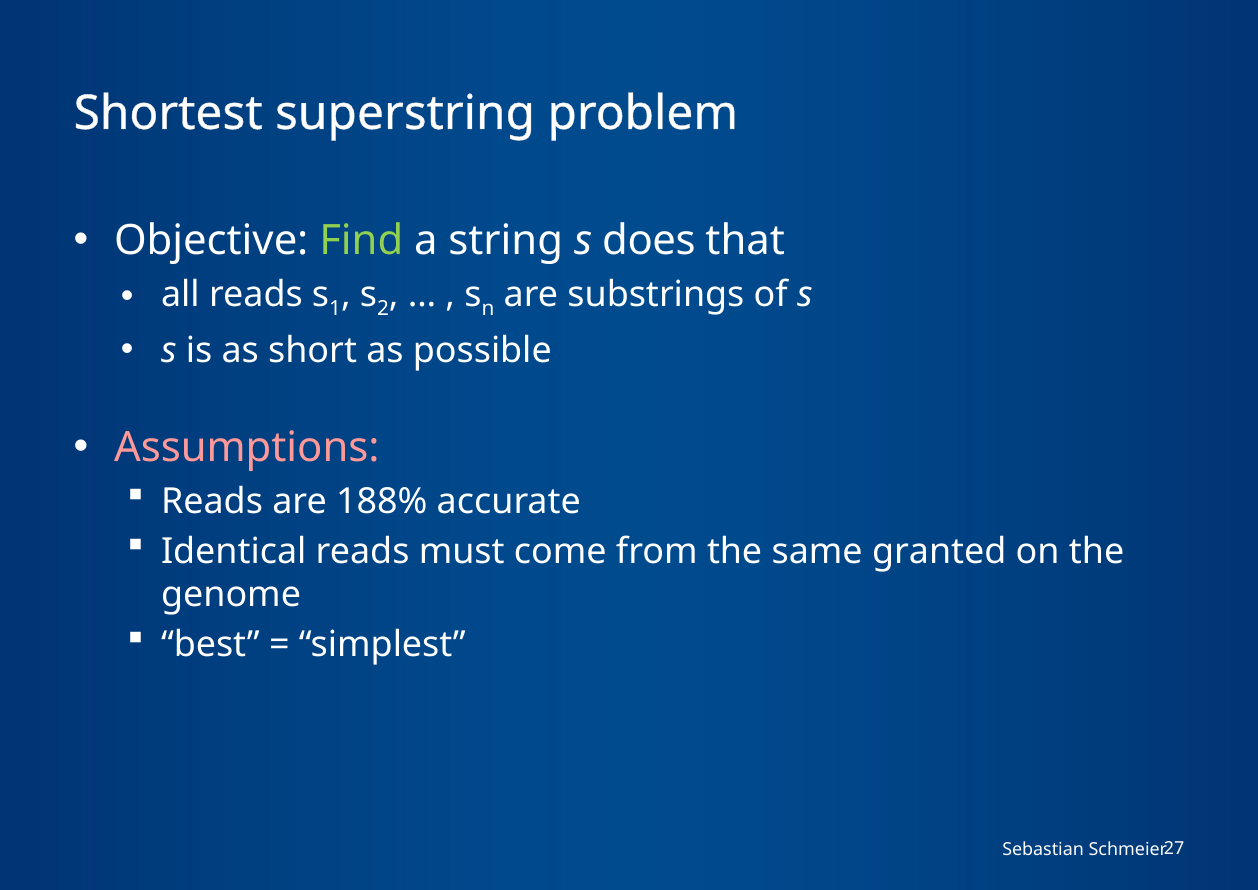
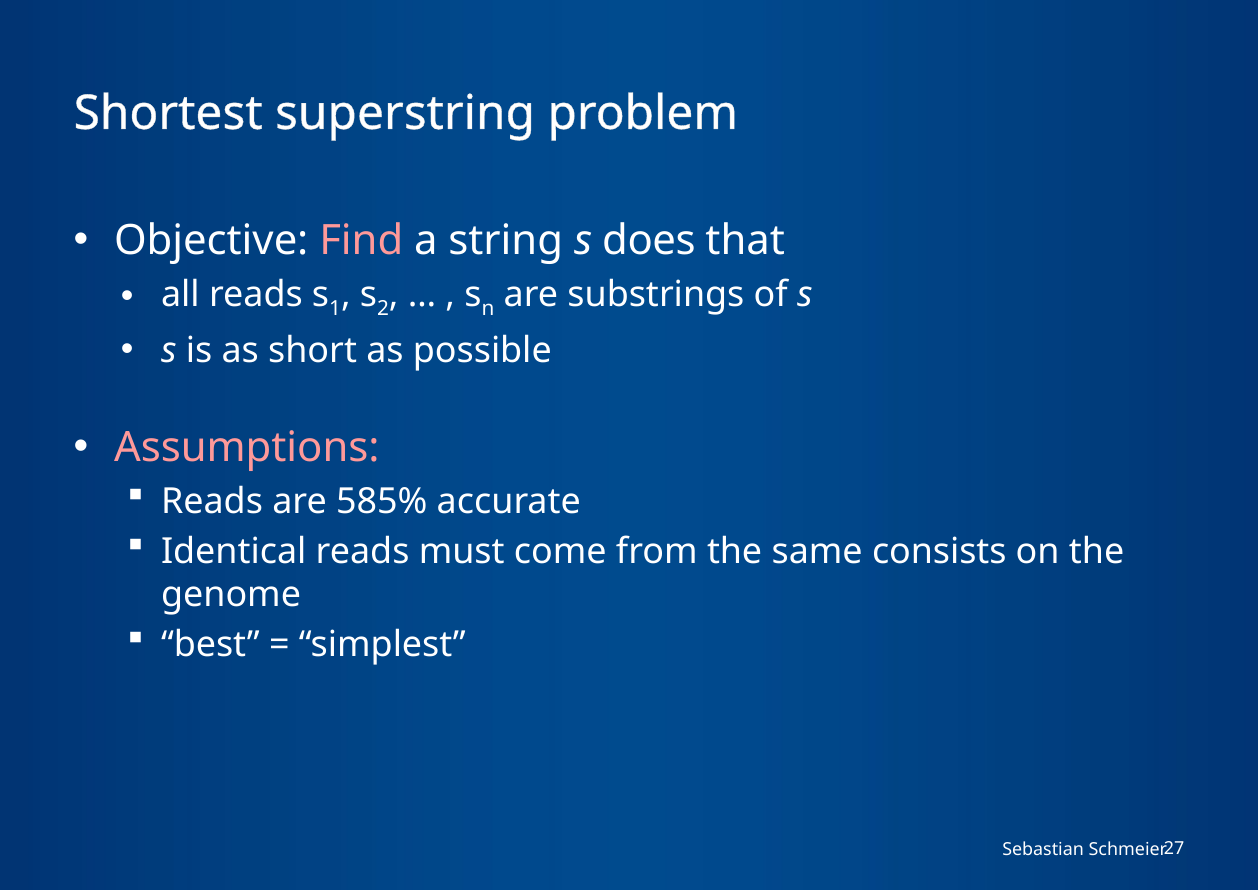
Find colour: light green -> pink (361, 241)
188%: 188% -> 585% (382, 501)
granted: granted -> consists (939, 552)
